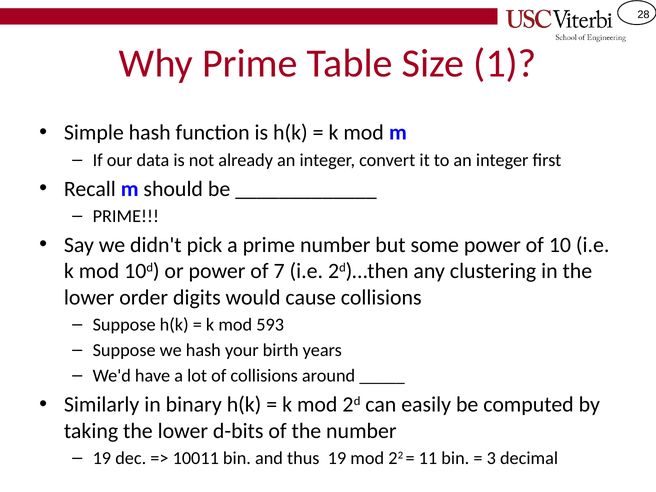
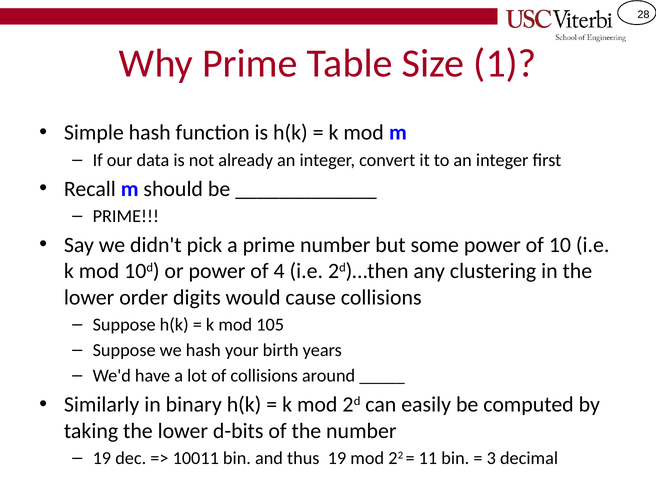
7: 7 -> 4 (279, 271)
593: 593 -> 105 (270, 325)
